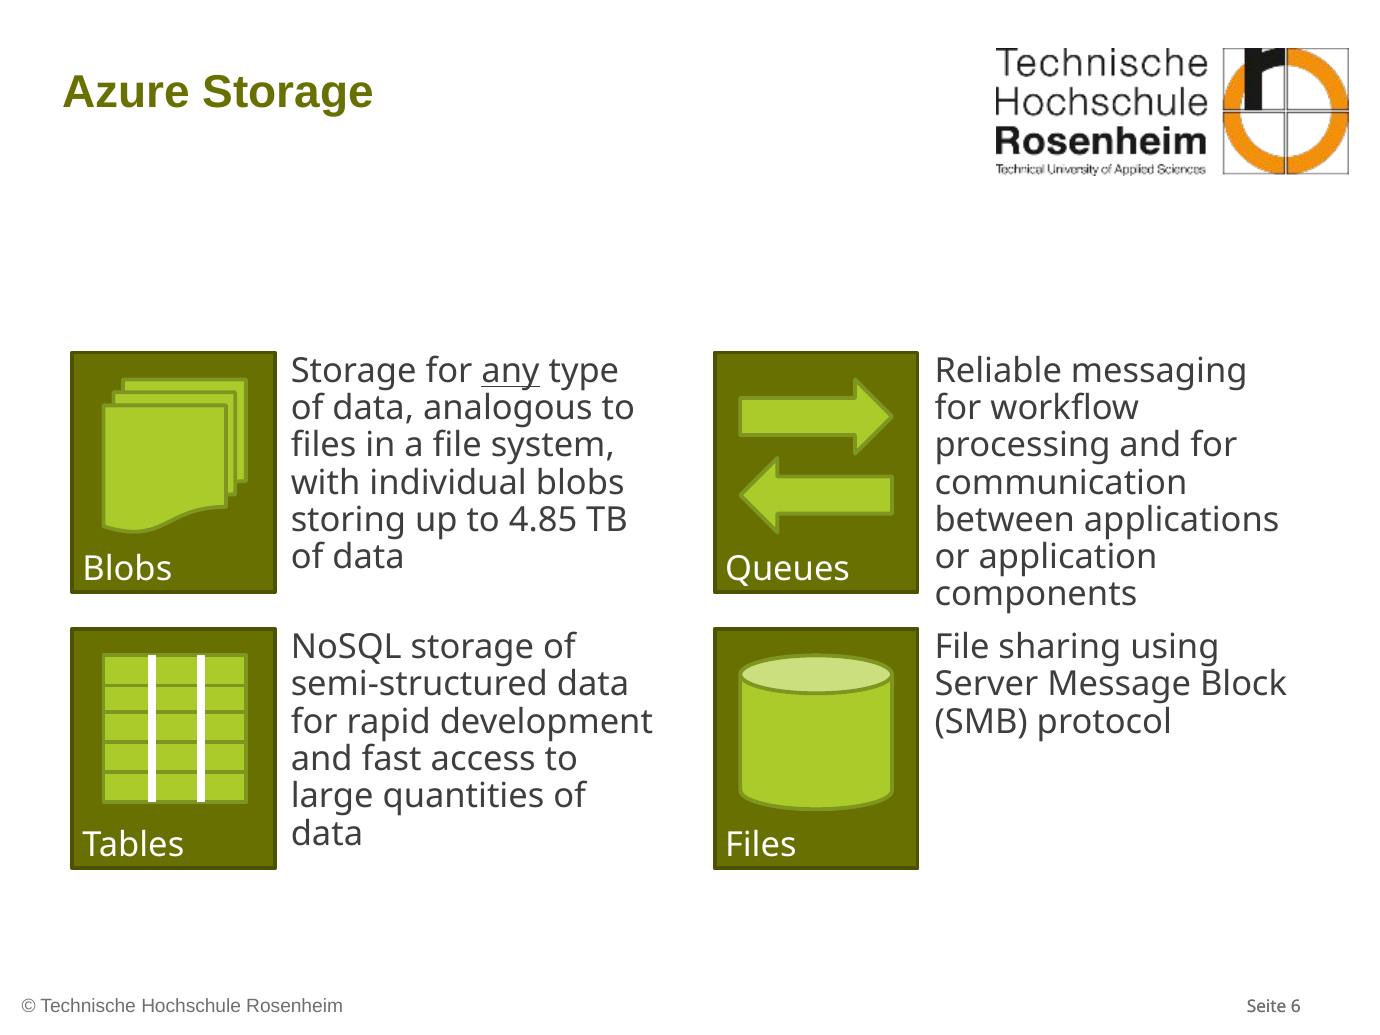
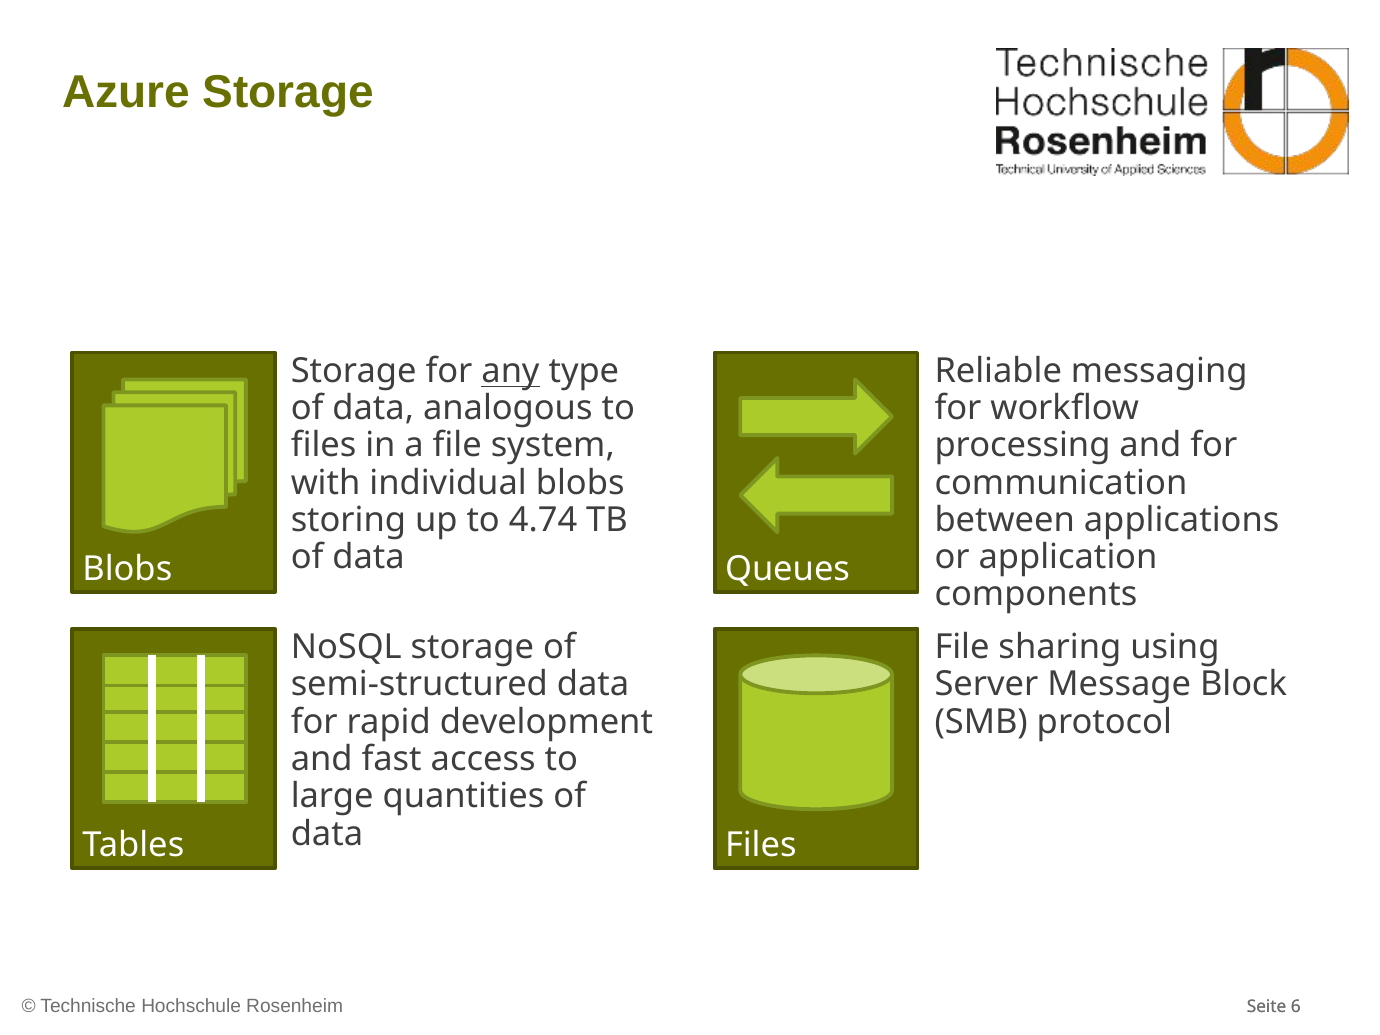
4.85: 4.85 -> 4.74 (543, 520)
